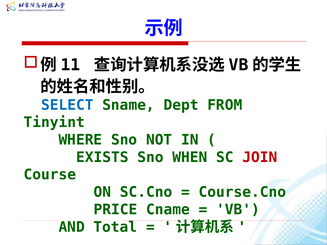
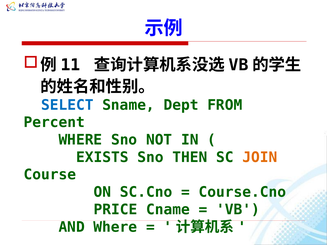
Tinyint: Tinyint -> Percent (54, 123)
WHEN: WHEN -> THEN (190, 157)
JOIN colour: red -> orange (260, 157)
AND Total: Total -> Where (115, 227)
